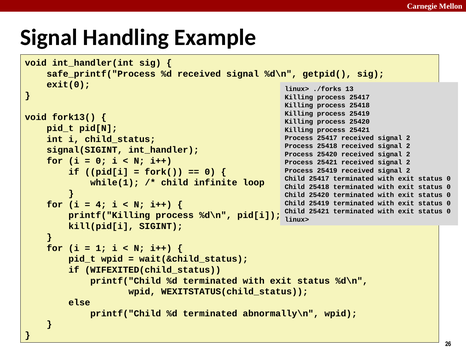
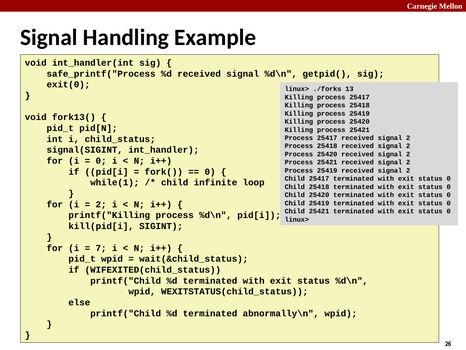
4: 4 -> 2 (101, 204)
1: 1 -> 7 (101, 248)
